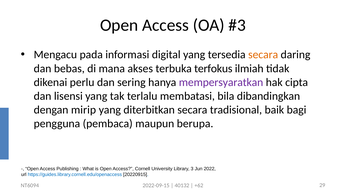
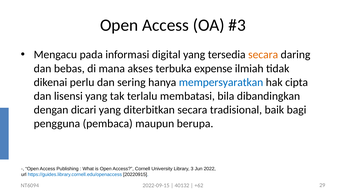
terfokus: terfokus -> expense (213, 69)
mempersyaratkan colour: purple -> blue (221, 83)
mirip: mirip -> dicari (84, 110)
